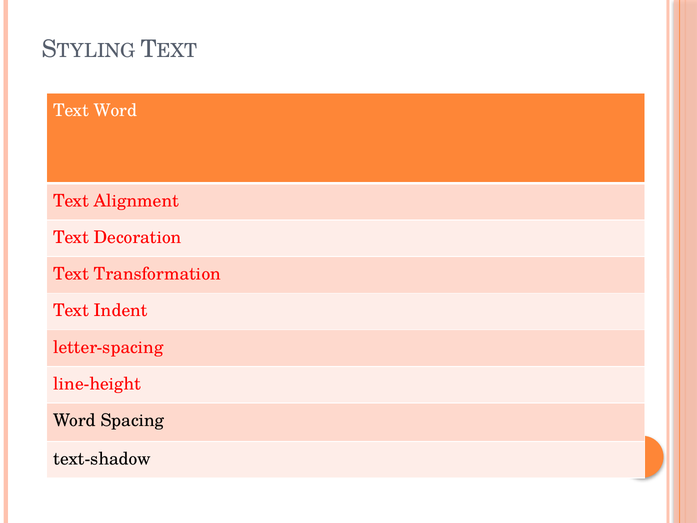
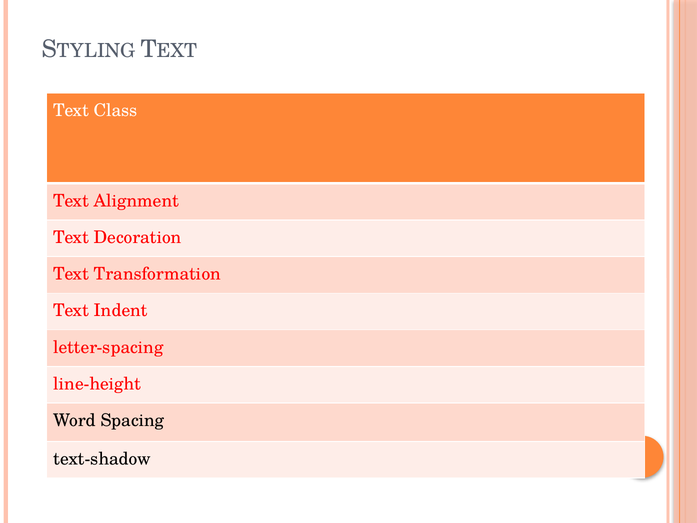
Text Word: Word -> Class (116, 110)
